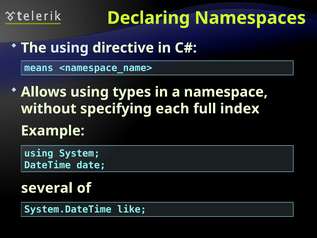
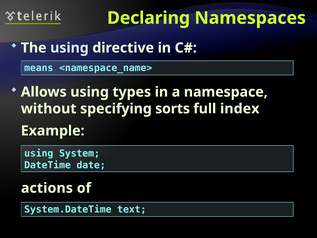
each: each -> sorts (173, 109)
several: several -> actions (47, 188)
like: like -> text (132, 209)
